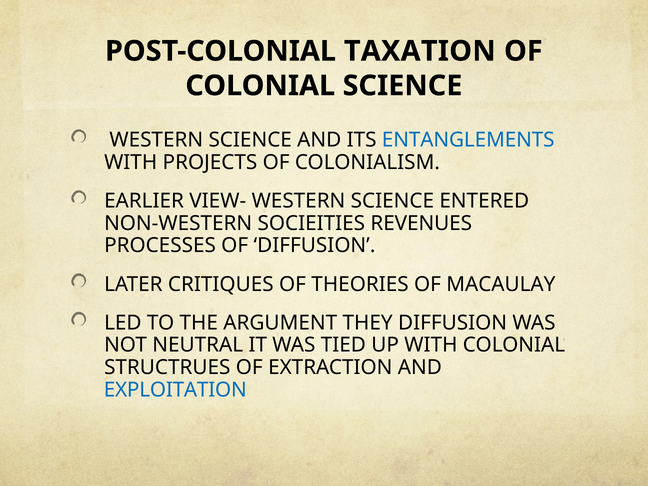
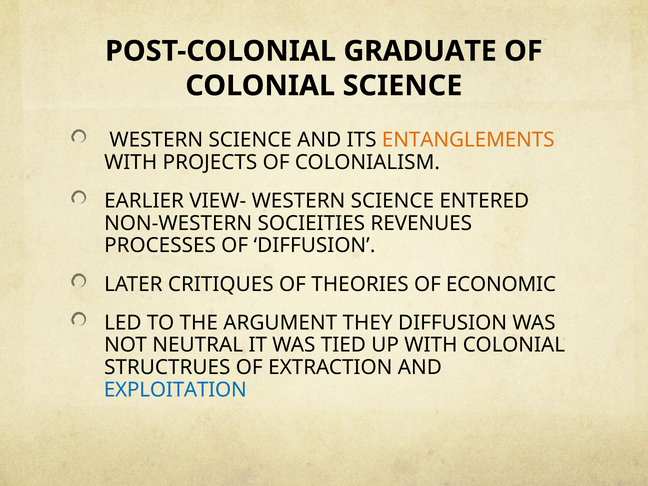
TAXATION: TAXATION -> GRADUATE (420, 51)
ENTANGLEMENTS colour: blue -> orange (468, 140)
MACAULAY: MACAULAY -> ECONOMIC (501, 284)
